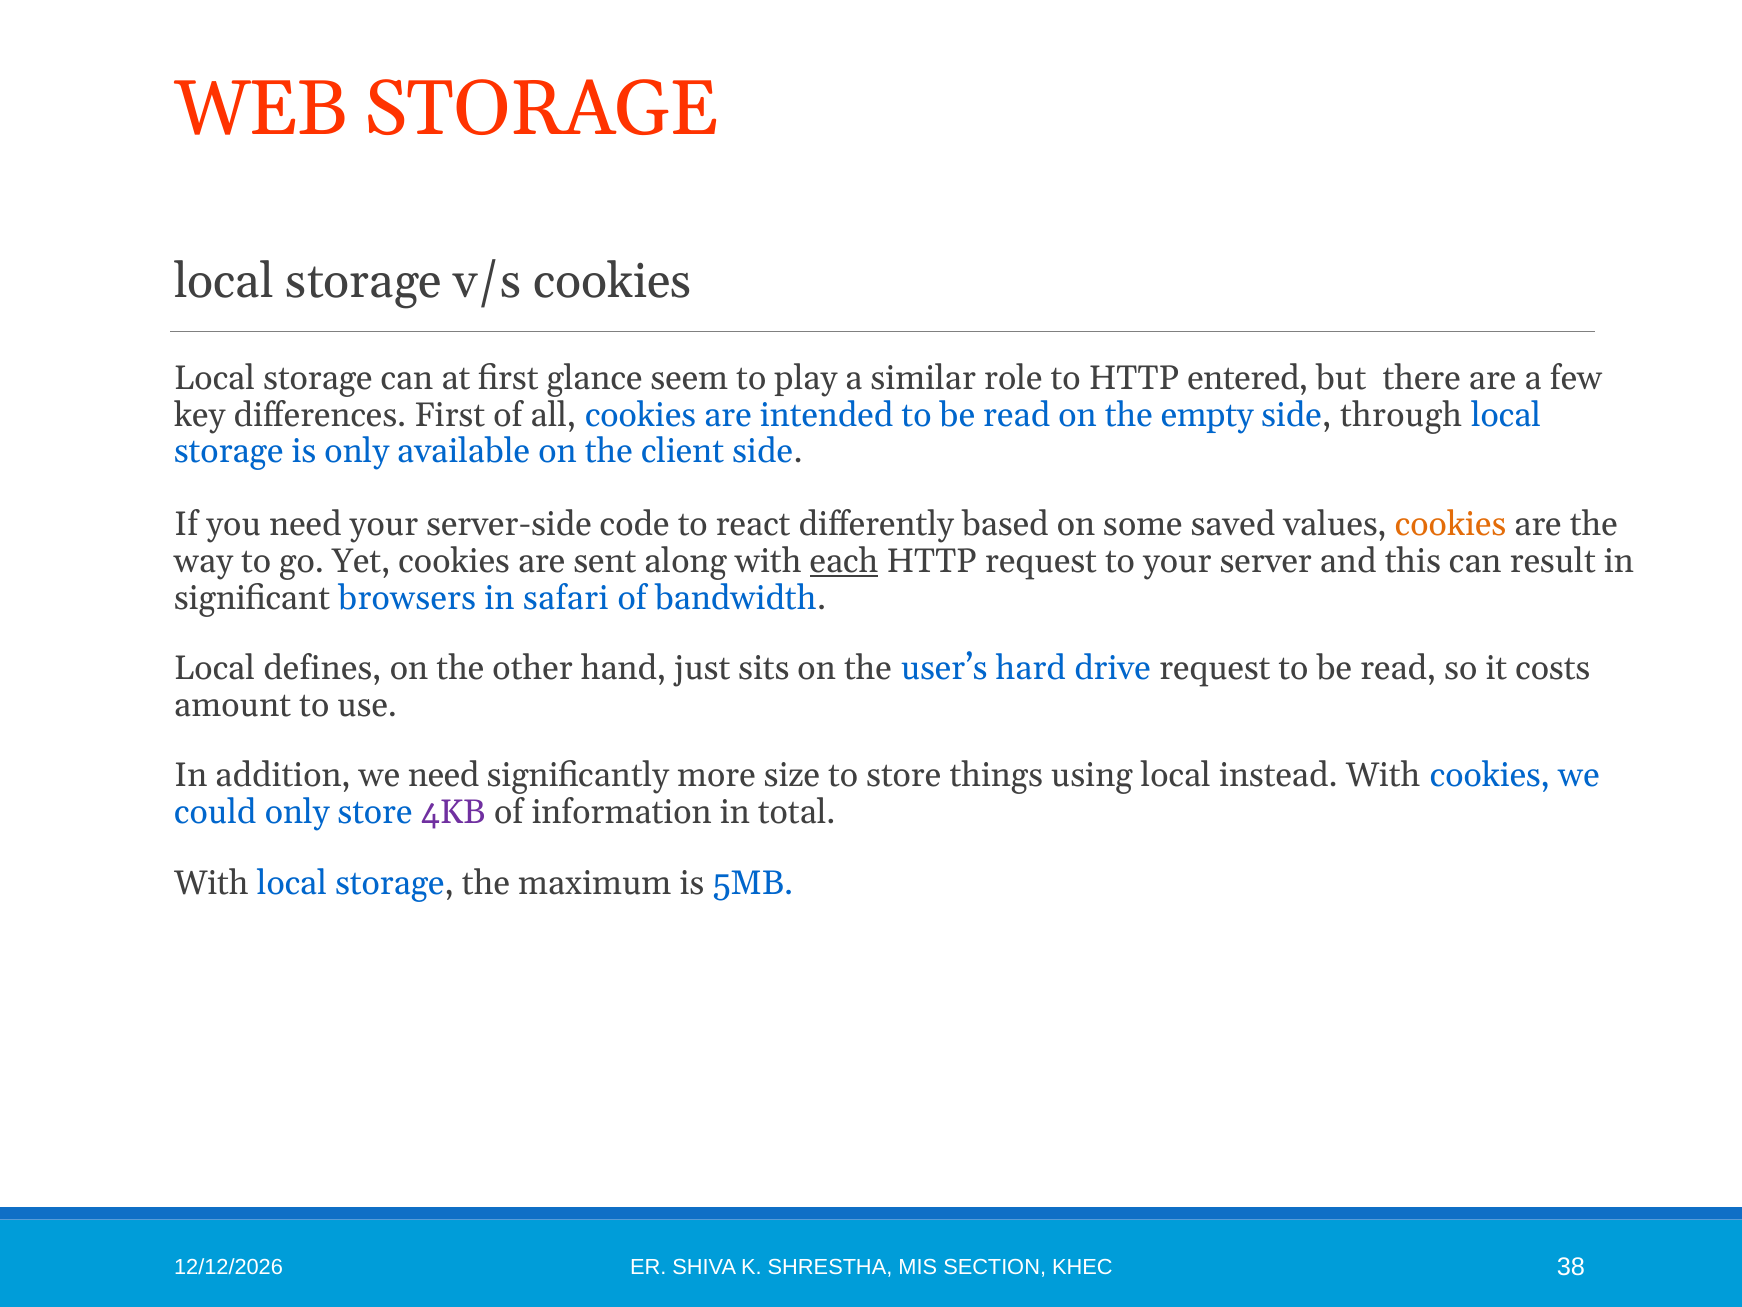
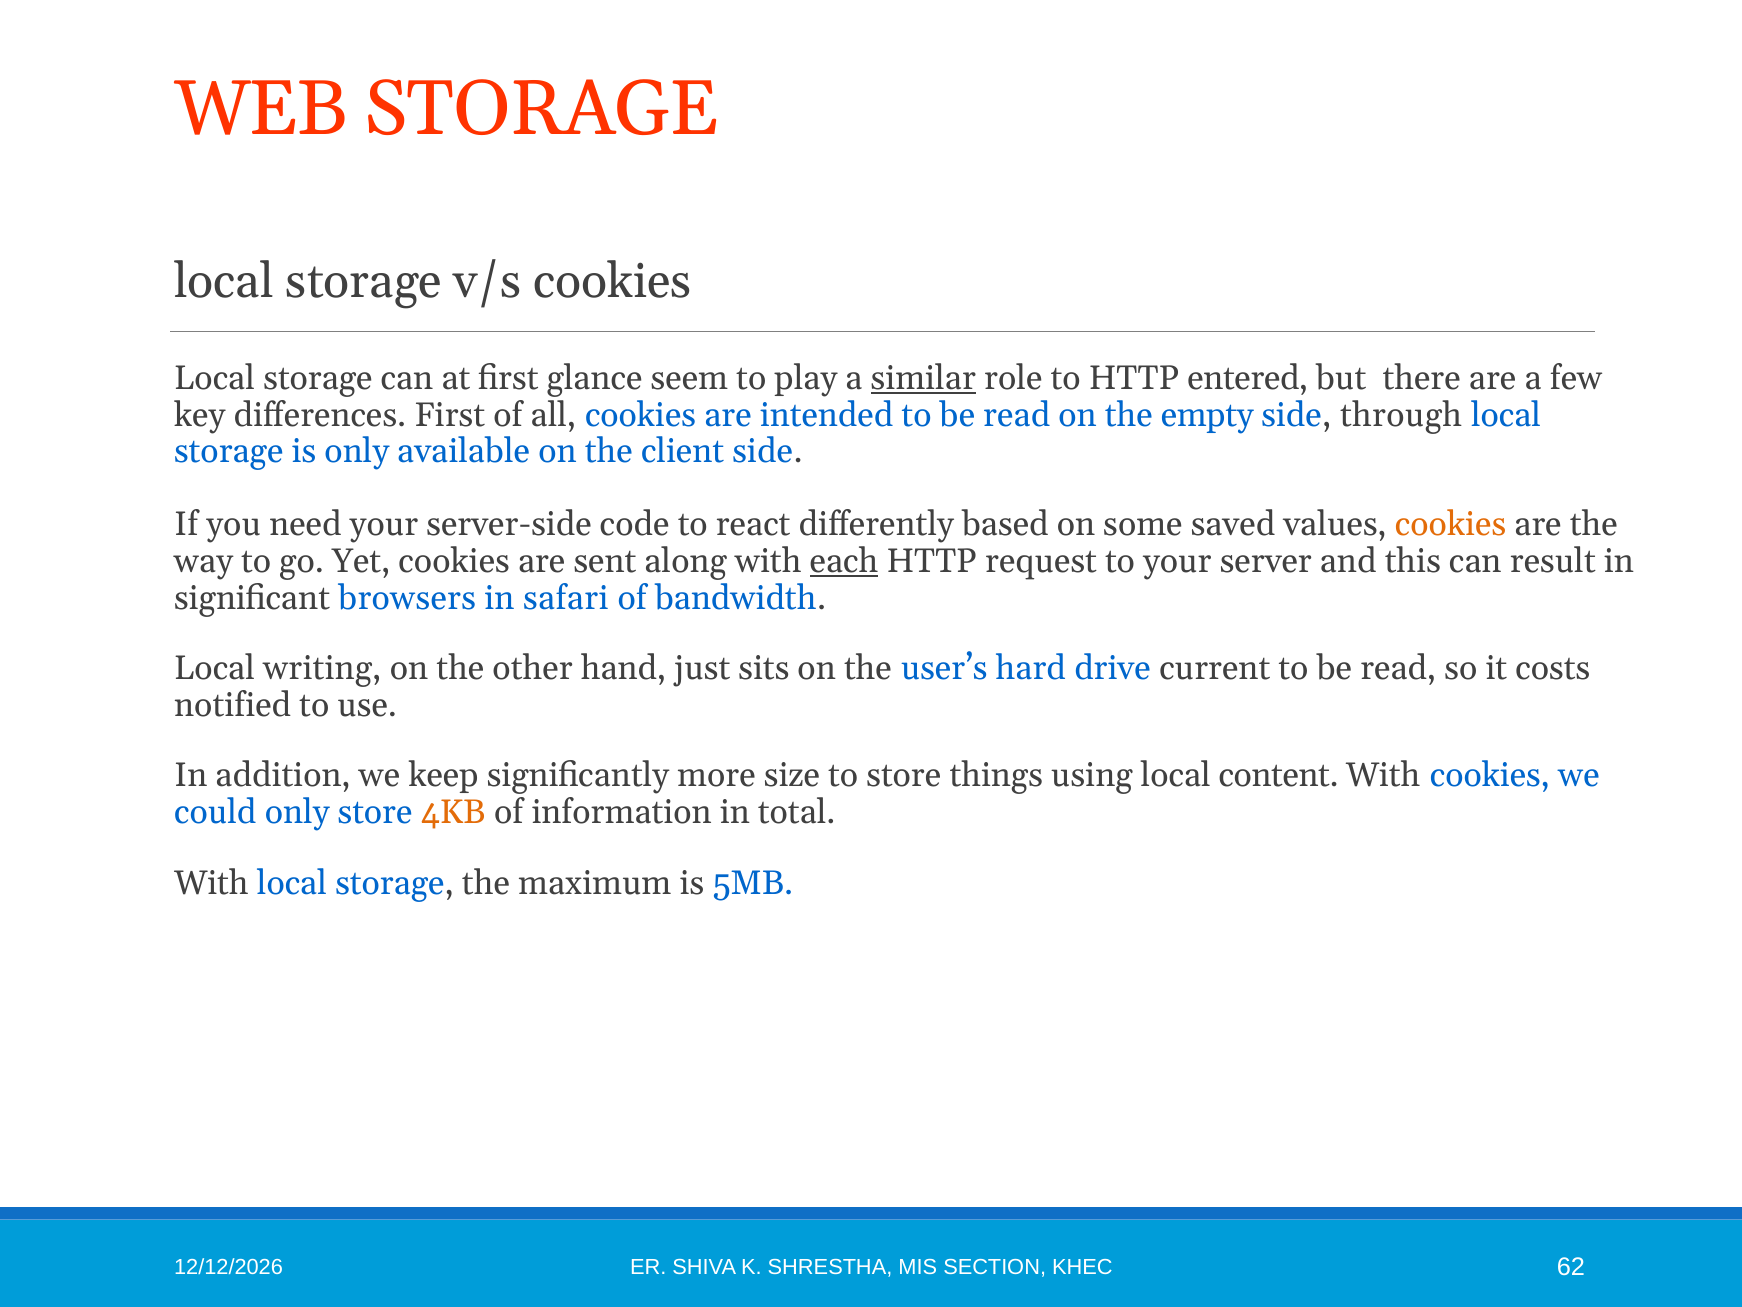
similar underline: none -> present (923, 378)
defines: defines -> writing (322, 668)
drive request: request -> current (1215, 668)
amount: amount -> notified (233, 705)
we need: need -> keep (444, 775)
instead: instead -> content (1279, 775)
4KB colour: purple -> orange (453, 812)
38: 38 -> 62 (1571, 1267)
